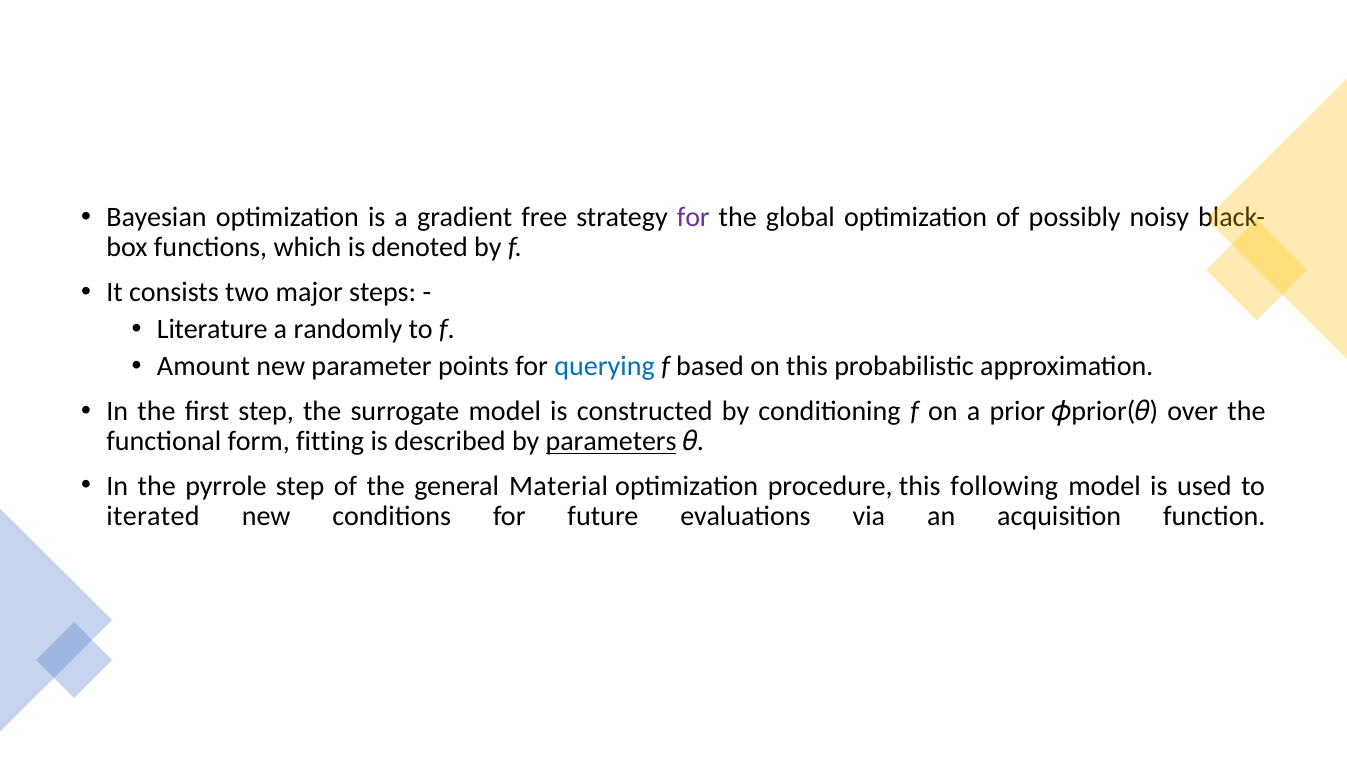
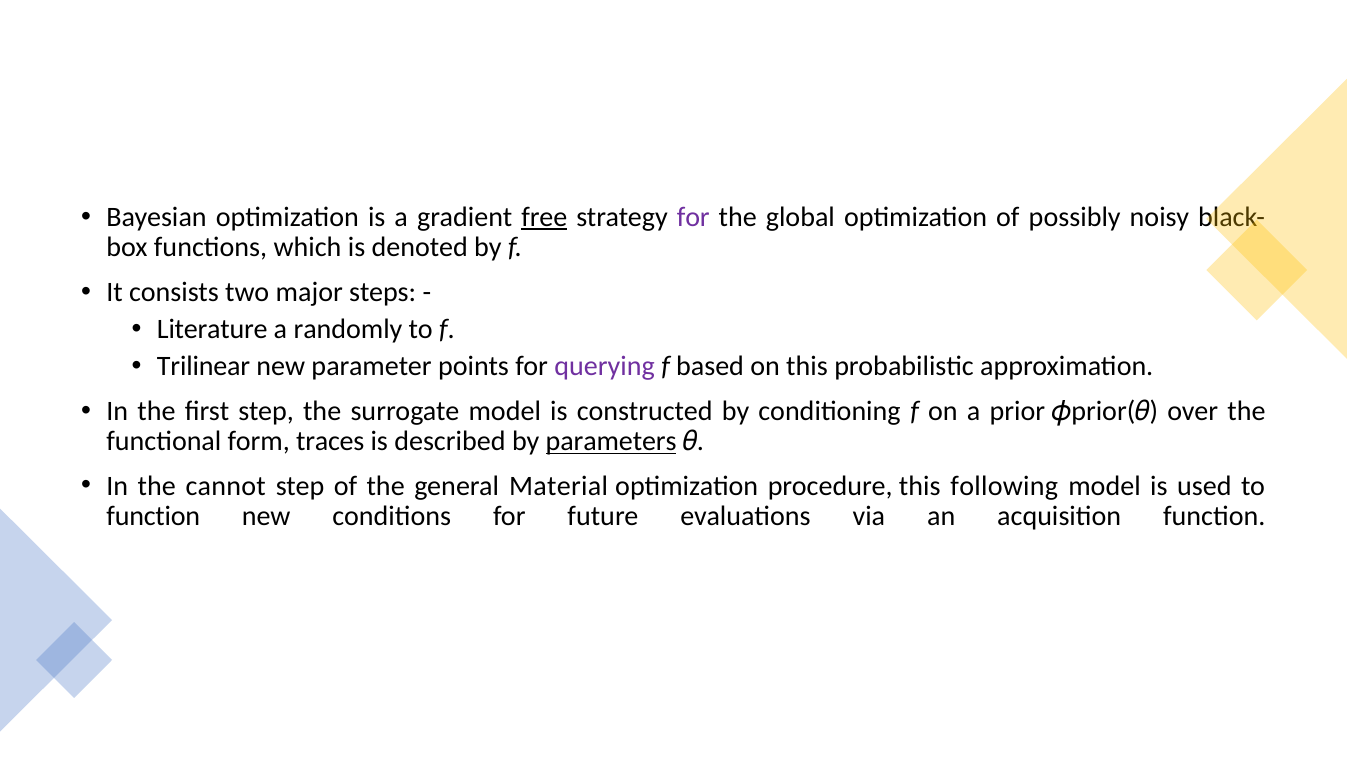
free underline: none -> present (544, 217)
Amount: Amount -> Trilinear (204, 367)
querying colour: blue -> purple (605, 367)
fitting: fitting -> traces (330, 441)
pyrrole: pyrrole -> cannot (226, 486)
iterated: iterated -> function (153, 516)
